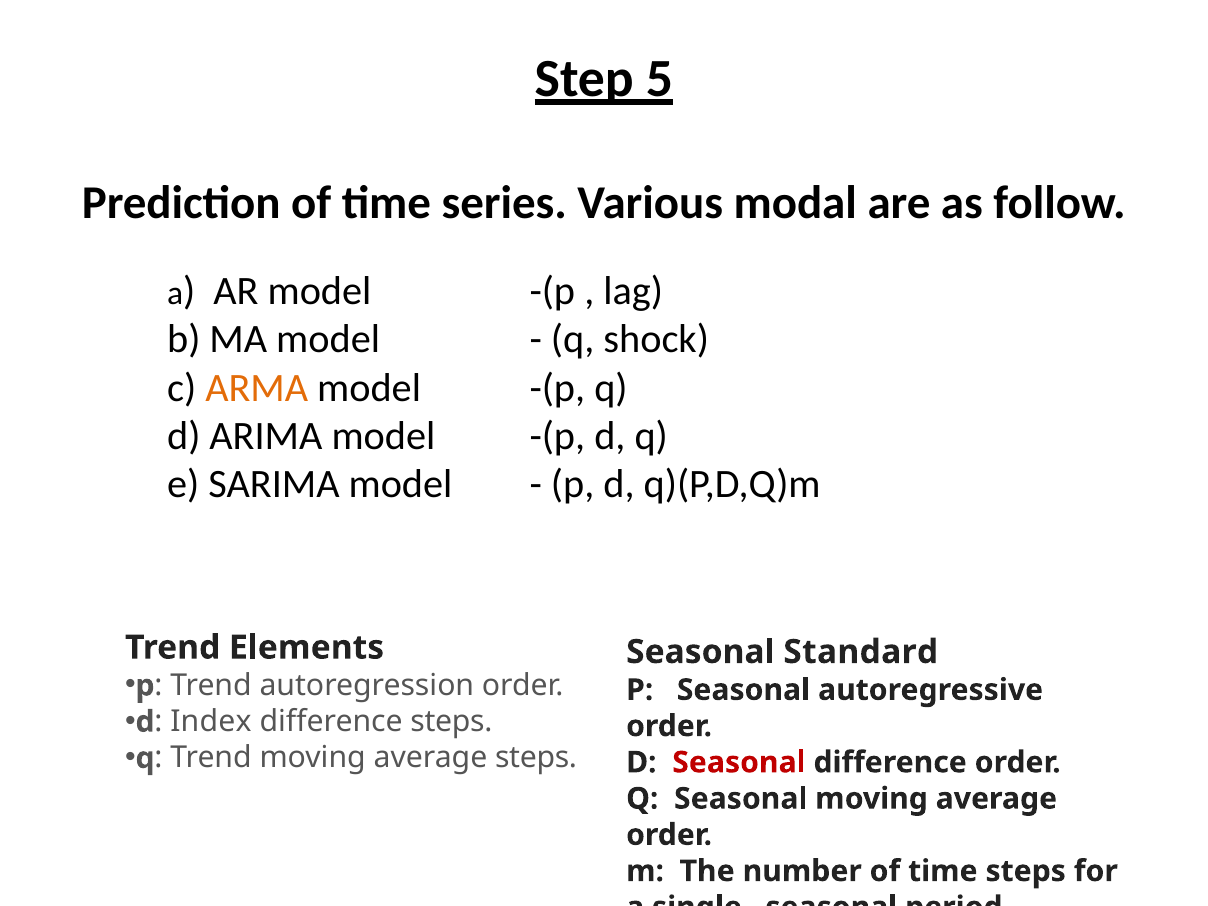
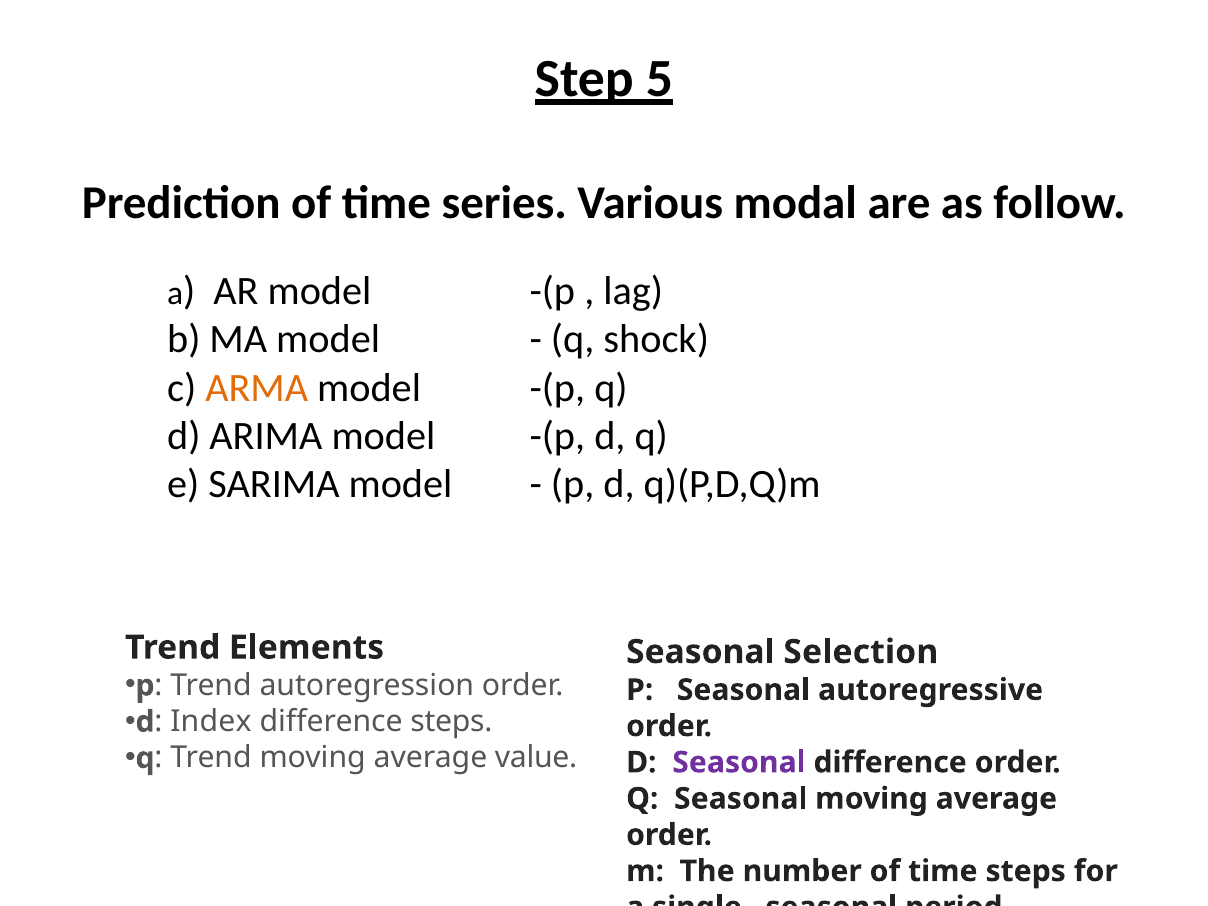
Standard: Standard -> Selection (861, 652)
average steps: steps -> value (536, 758)
Seasonal colour: red -> purple (739, 762)
